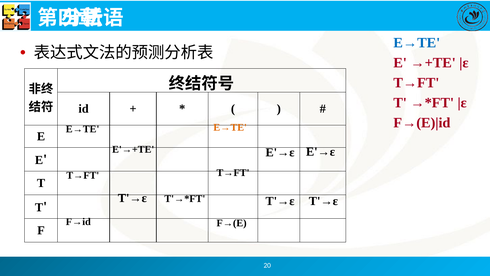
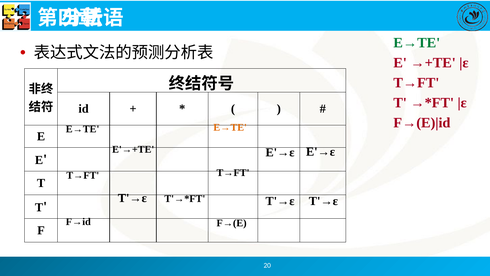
E→TE colour: blue -> green (417, 43)
